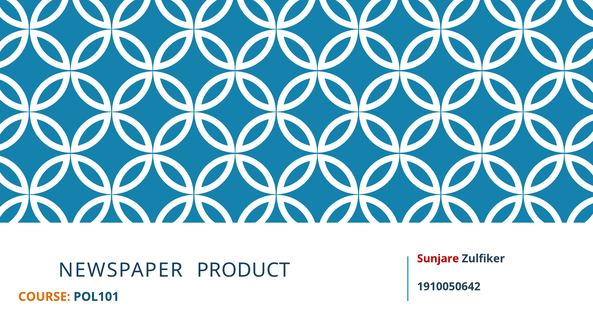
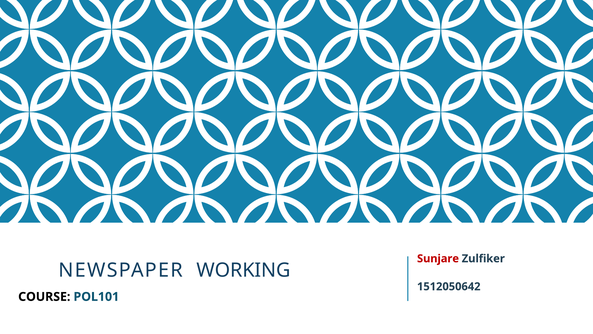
PRODUCT: PRODUCT -> WORKING (244, 270)
1910050642: 1910050642 -> 1512050642 (449, 286)
COURSE colour: orange -> black (44, 296)
